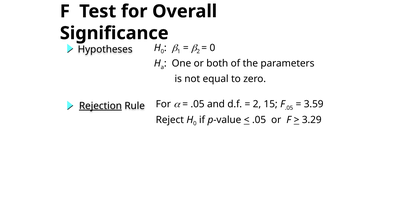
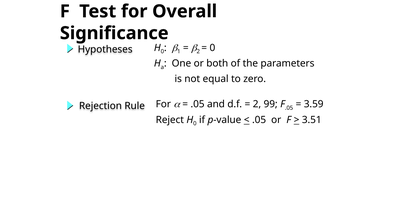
Rejection underline: present -> none (100, 106)
15: 15 -> 99 (271, 104)
3.29: 3.29 -> 3.51 (312, 120)
